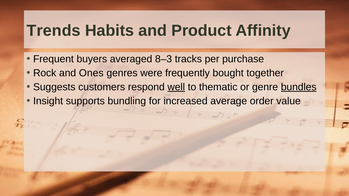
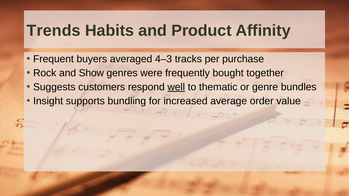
8–3: 8–3 -> 4–3 (164, 59)
Ones: Ones -> Show (91, 73)
bundles underline: present -> none (299, 87)
